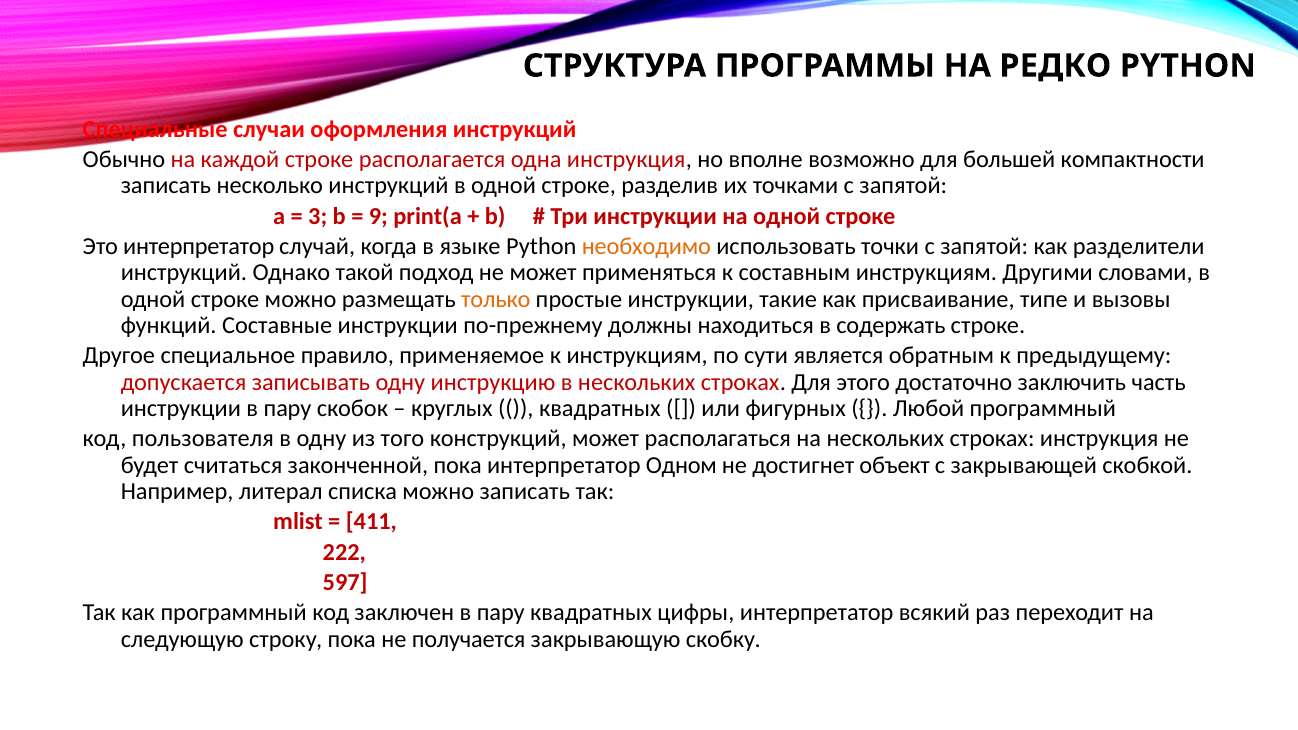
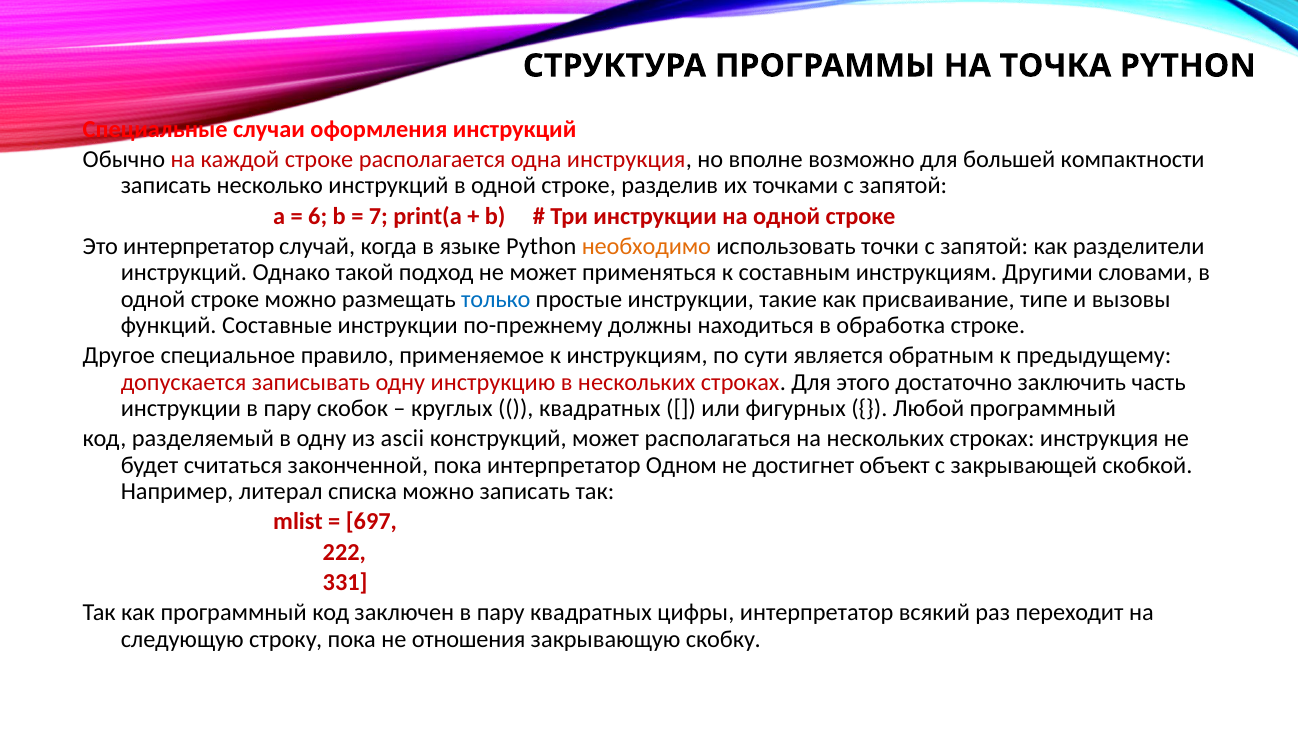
РЕДКО: РЕДКО -> ТОЧКА (1055, 66)
3: 3 -> 6 (318, 216)
9: 9 -> 7 (378, 216)
только colour: orange -> blue (496, 299)
содержать: содержать -> обработка (891, 326)
пользователя: пользователя -> разделяемый (203, 439)
того: того -> ascii (402, 439)
411: 411 -> 697 (371, 522)
597: 597 -> 331 (345, 583)
получается: получается -> отношения (469, 639)
